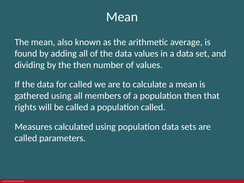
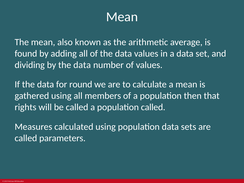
by the then: then -> data (82, 65)
for called: called -> round (81, 84)
